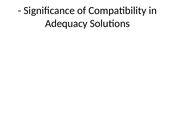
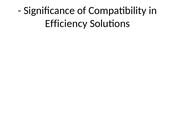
Adequacy: Adequacy -> Efficiency (66, 23)
